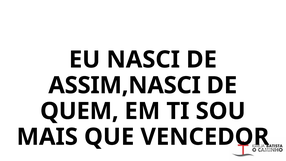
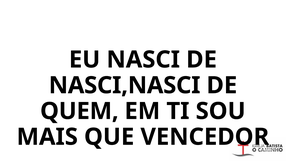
ASSIM,NASCI: ASSIM,NASCI -> NASCI,NASCI (125, 85)
